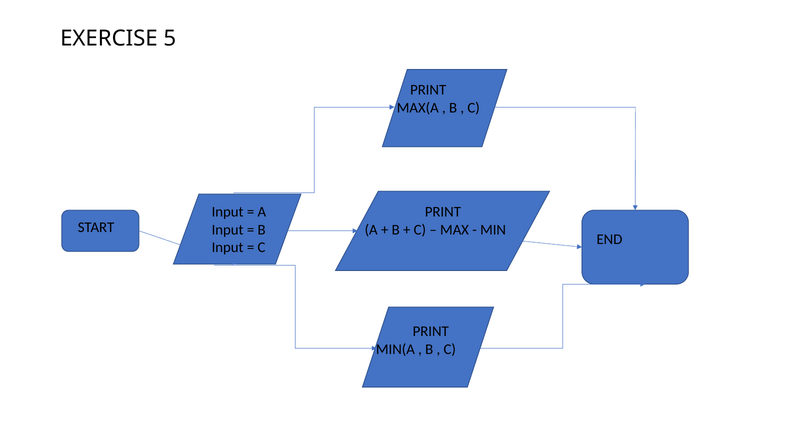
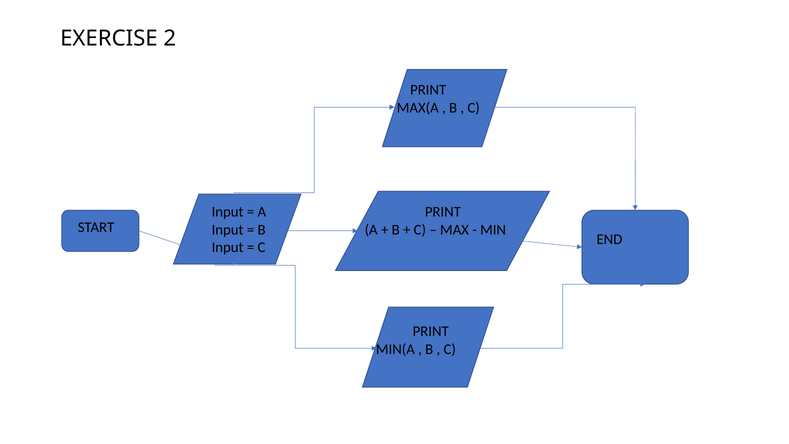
5: 5 -> 2 (170, 38)
